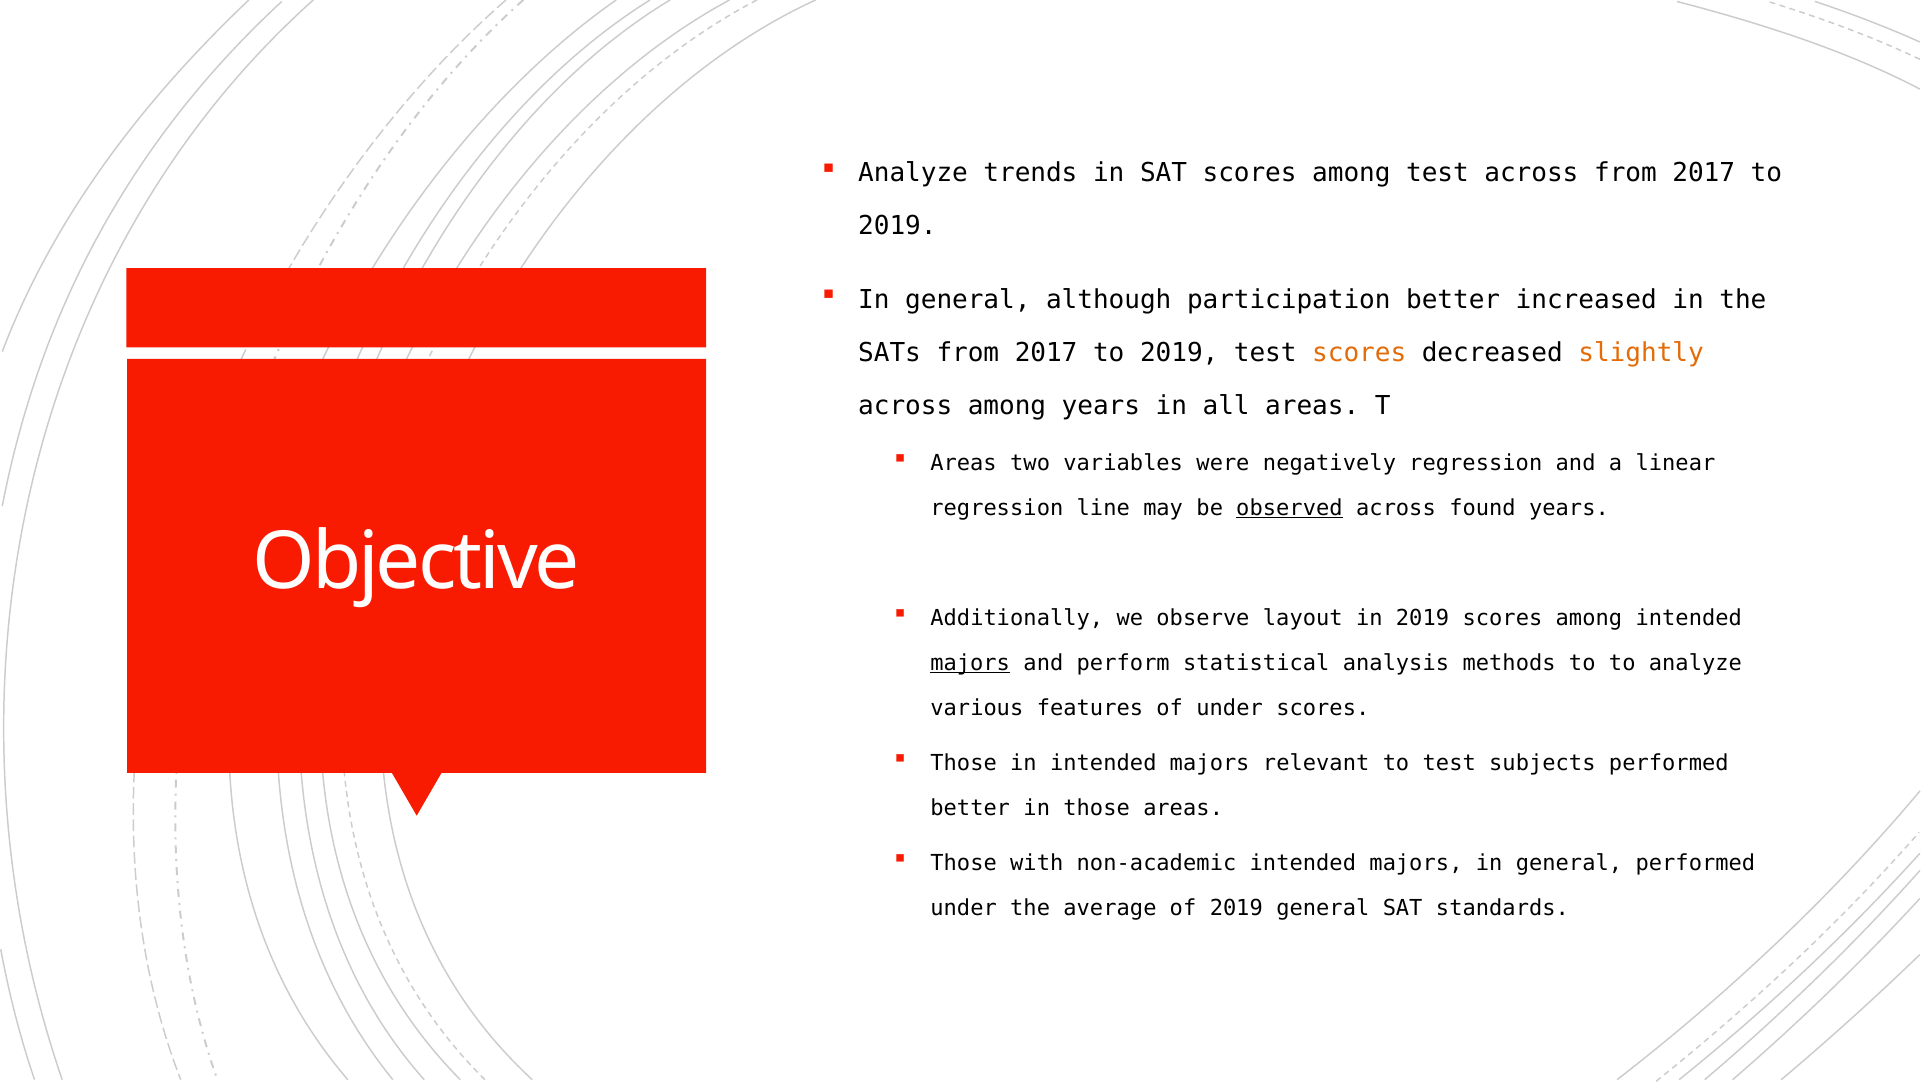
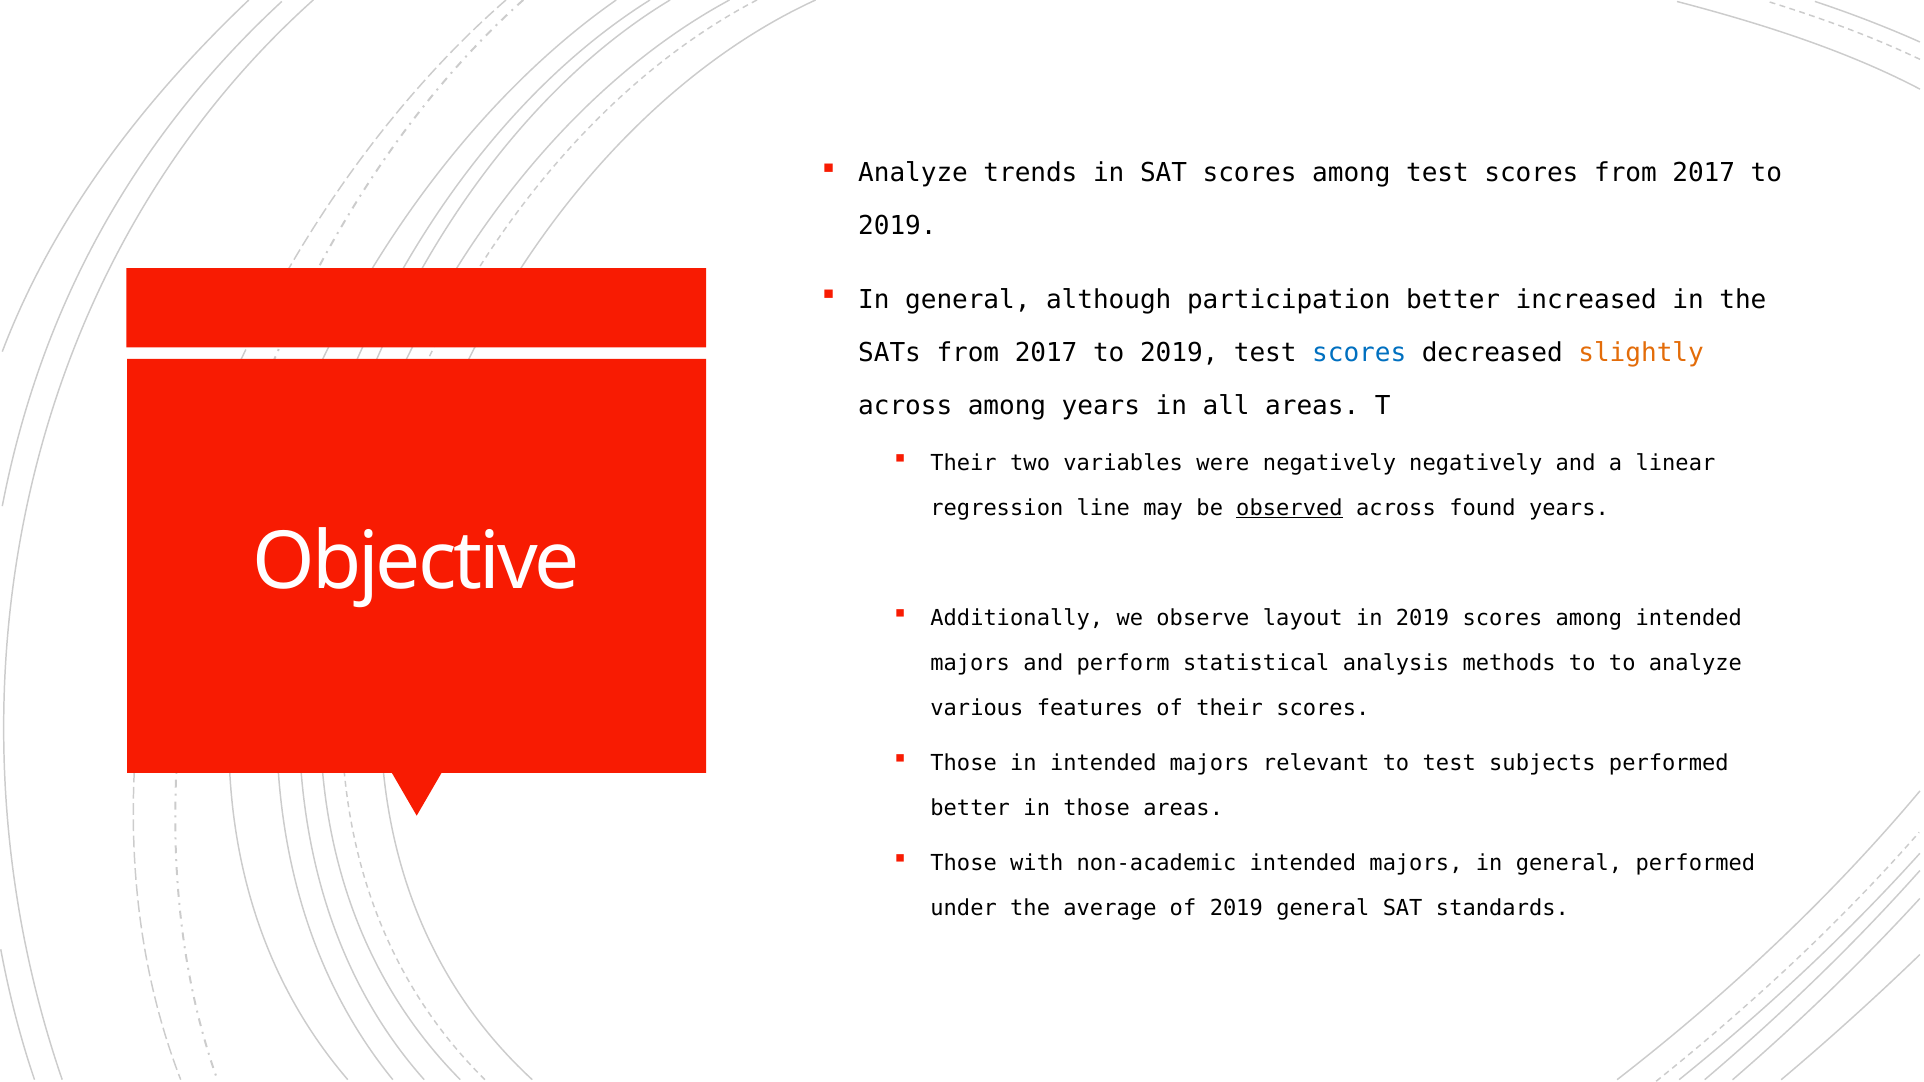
among test across: across -> scores (1531, 173)
scores colour: orange -> blue (1359, 353)
Areas: Areas -> Their (964, 463)
negatively regression: regression -> negatively (1476, 463)
majors underline: present -> none (970, 663)
of under: under -> their (1230, 708)
